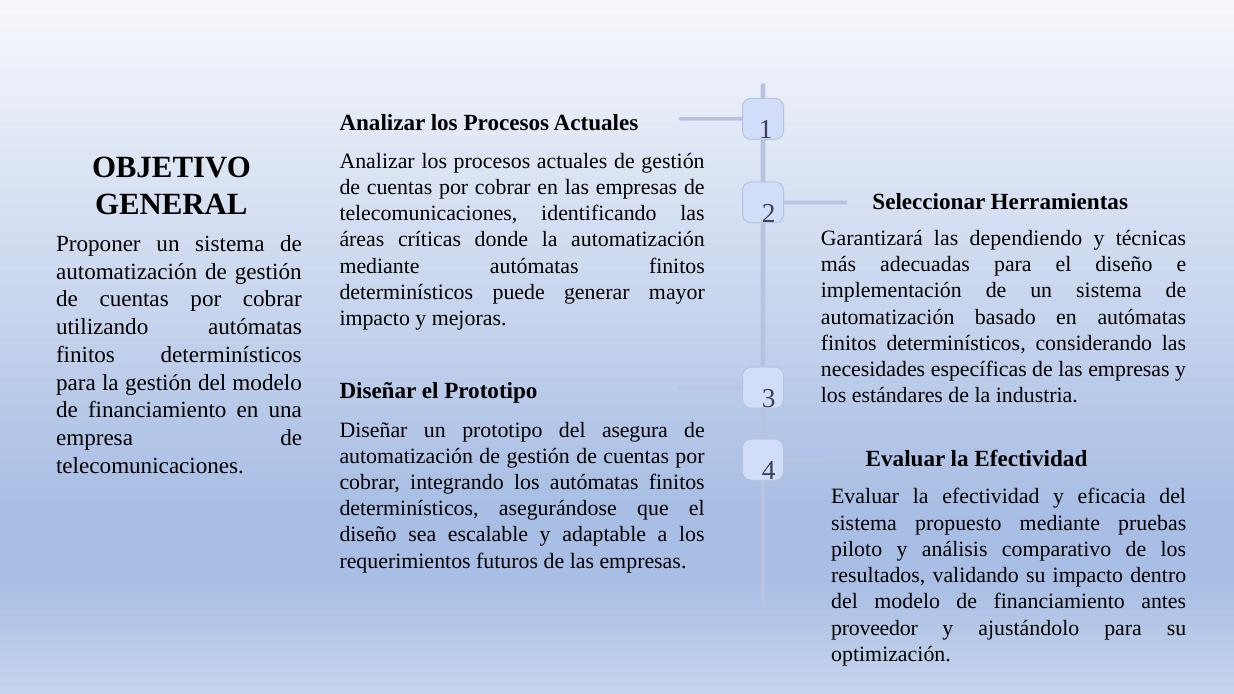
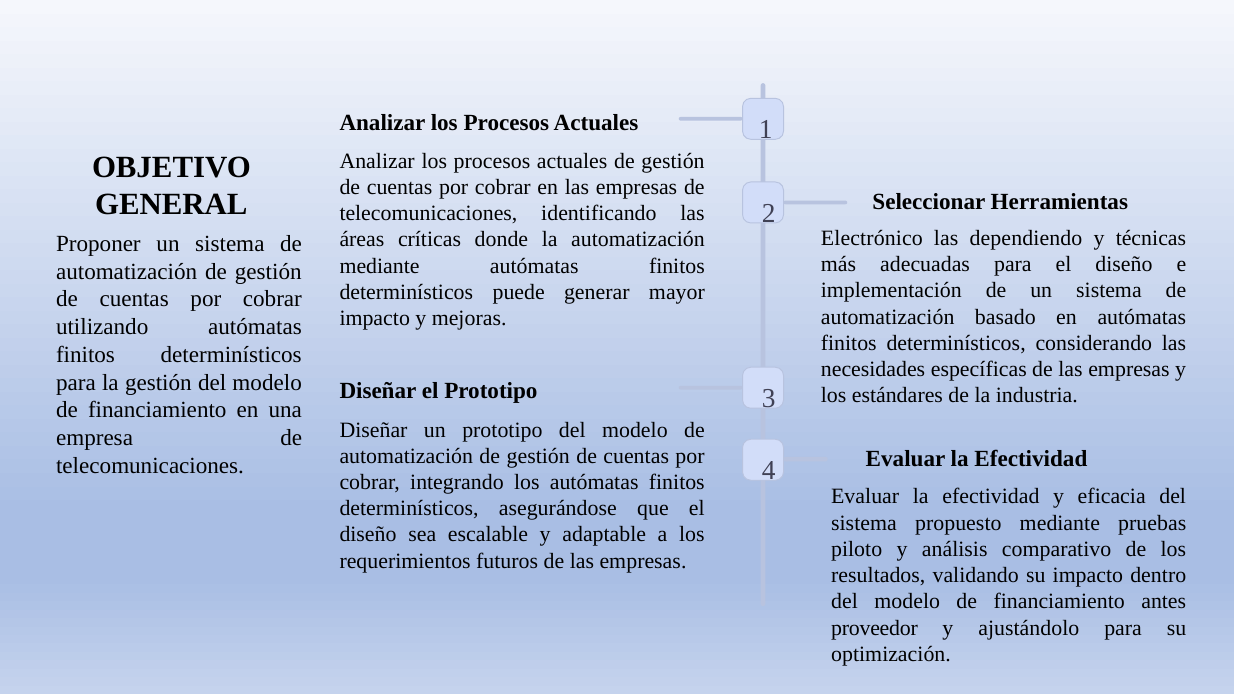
Garantizará: Garantizará -> Electrónico (872, 238)
prototipo del asegura: asegura -> modelo (635, 430)
